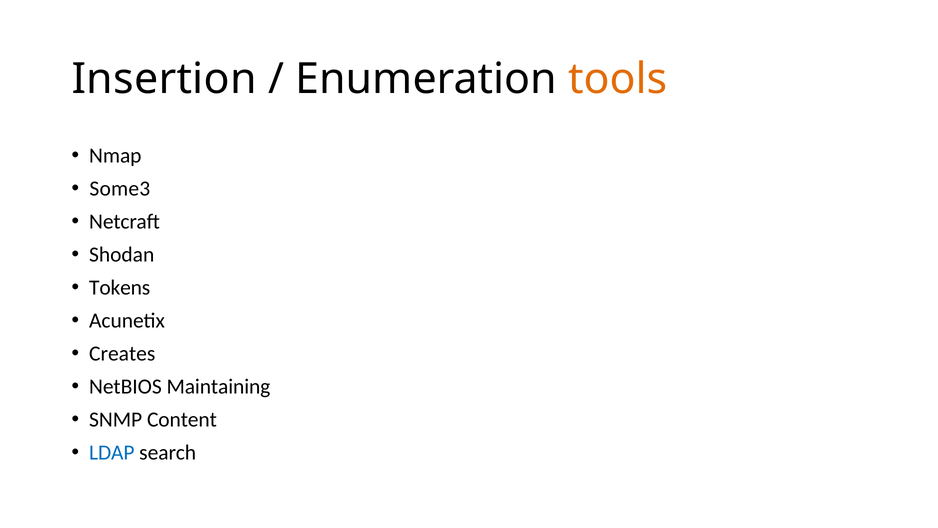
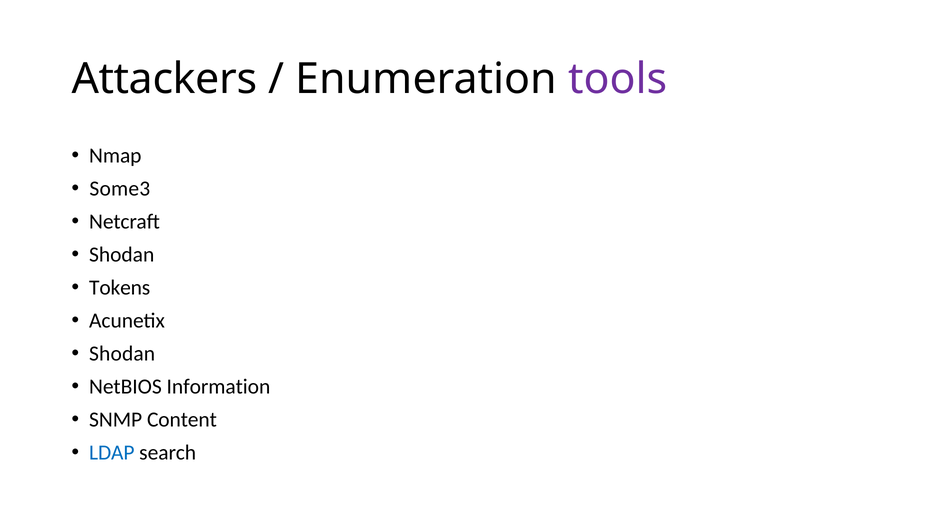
Insertion: Insertion -> Attackers (164, 79)
tools colour: orange -> purple (618, 79)
Creates: Creates -> Shodan (122, 353)
Maintaining: Maintaining -> Information (218, 386)
